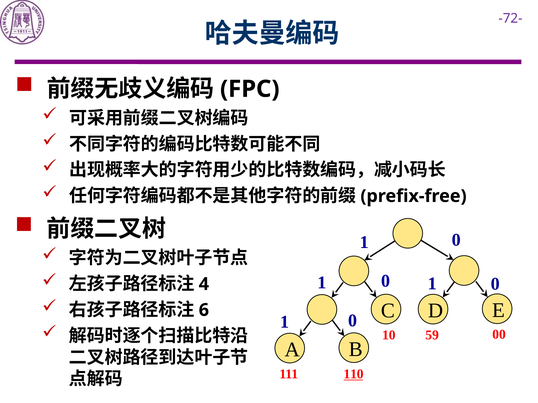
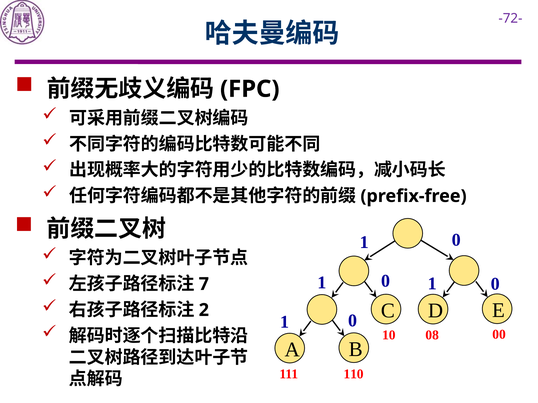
4: 4 -> 7 (204, 284)
6: 6 -> 2 (204, 310)
59: 59 -> 08 (432, 336)
110 underline: present -> none (354, 375)
